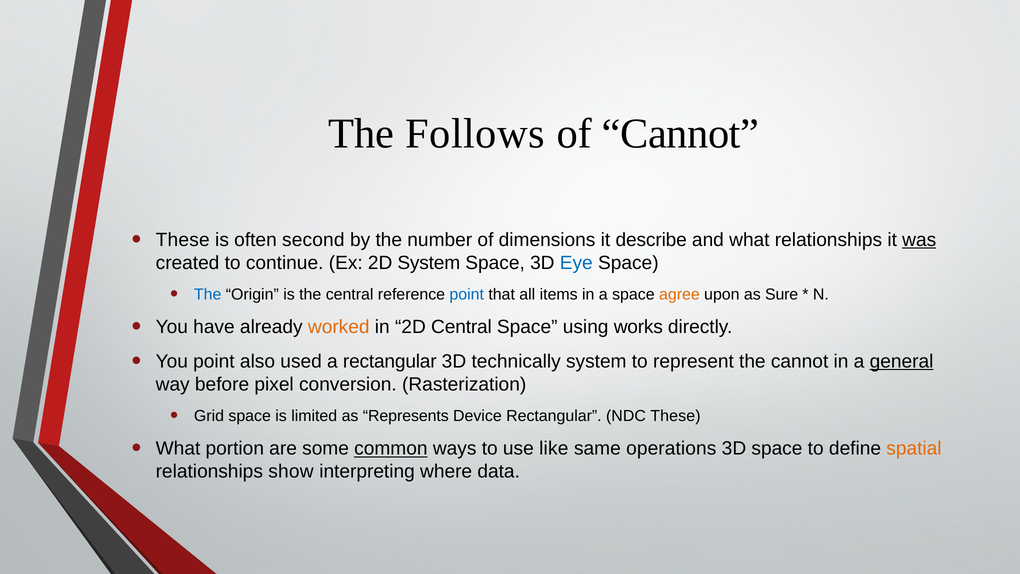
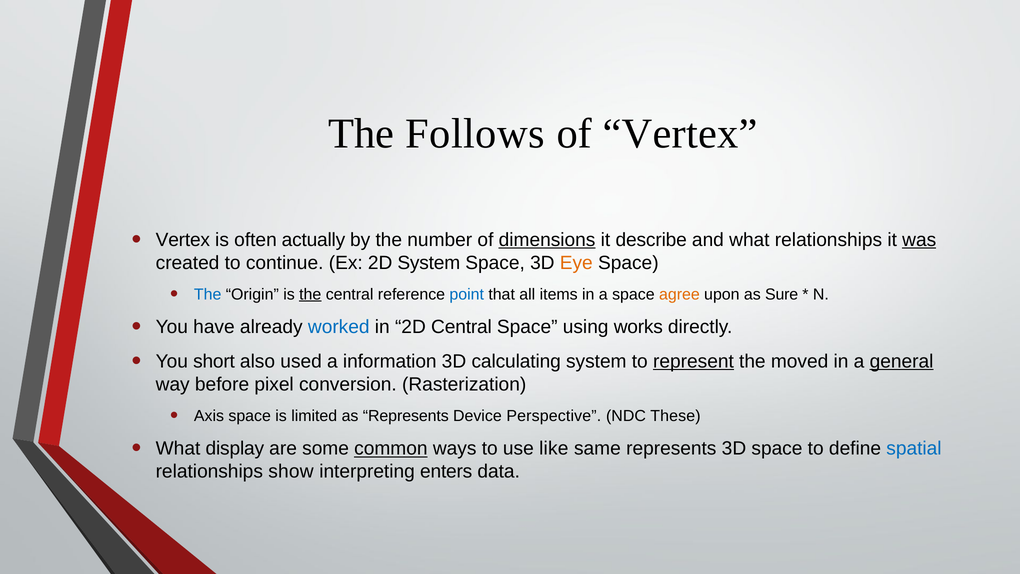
of Cannot: Cannot -> Vertex (680, 134)
These: These -> Vertex (183, 240)
second: second -> actually (313, 240)
dimensions underline: none -> present (547, 240)
Eye colour: blue -> orange (576, 263)
the underline: none -> present (310, 294)
worked colour: orange -> blue (339, 327)
You point: point -> short (214, 361)
a rectangular: rectangular -> information (390, 361)
technically: technically -> calculating (516, 361)
represent underline: none -> present (693, 361)
the cannot: cannot -> moved (800, 361)
Grid: Grid -> Axis (209, 416)
Device Rectangular: Rectangular -> Perspective (554, 416)
portion: portion -> display (235, 448)
same operations: operations -> represents (671, 448)
spatial colour: orange -> blue (914, 448)
where: where -> enters (446, 471)
